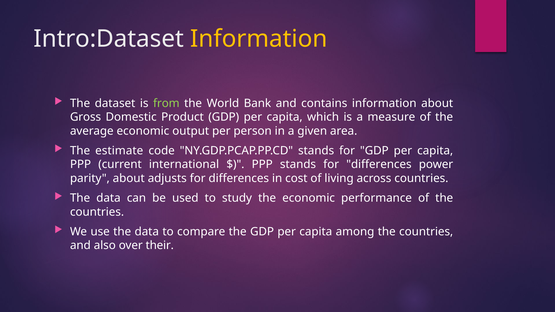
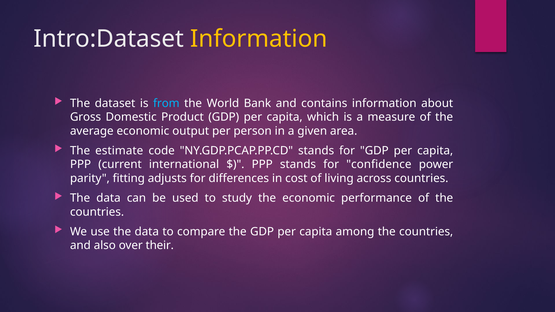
from colour: light green -> light blue (166, 103)
stands for differences: differences -> confidence (379, 165)
parity about: about -> fitting (129, 178)
